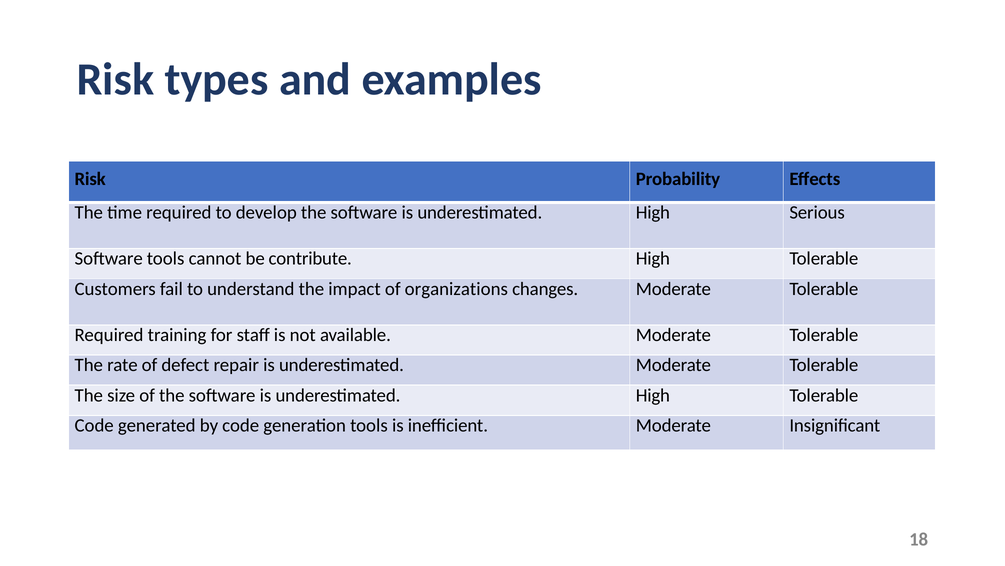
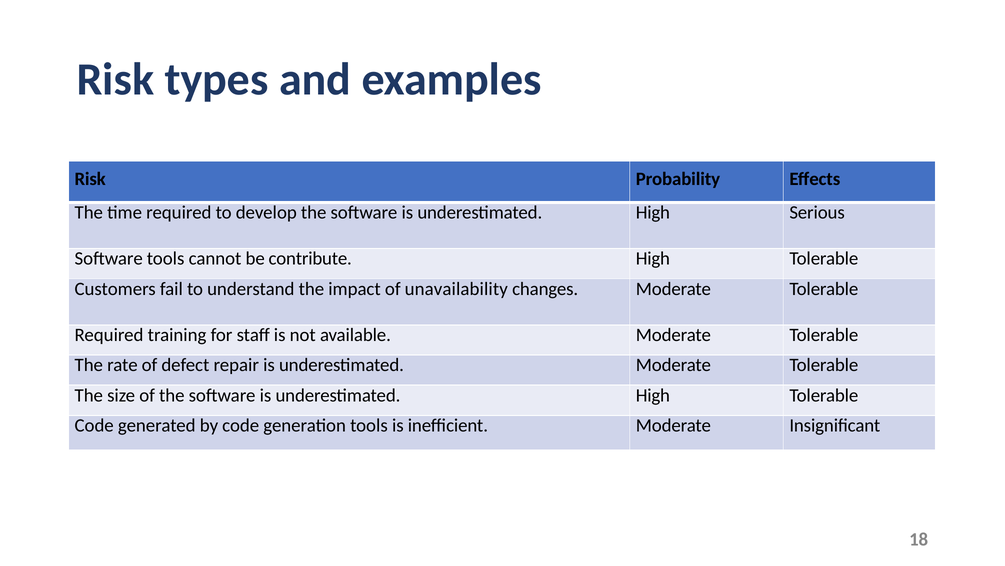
organizations: organizations -> unavailability (456, 289)
